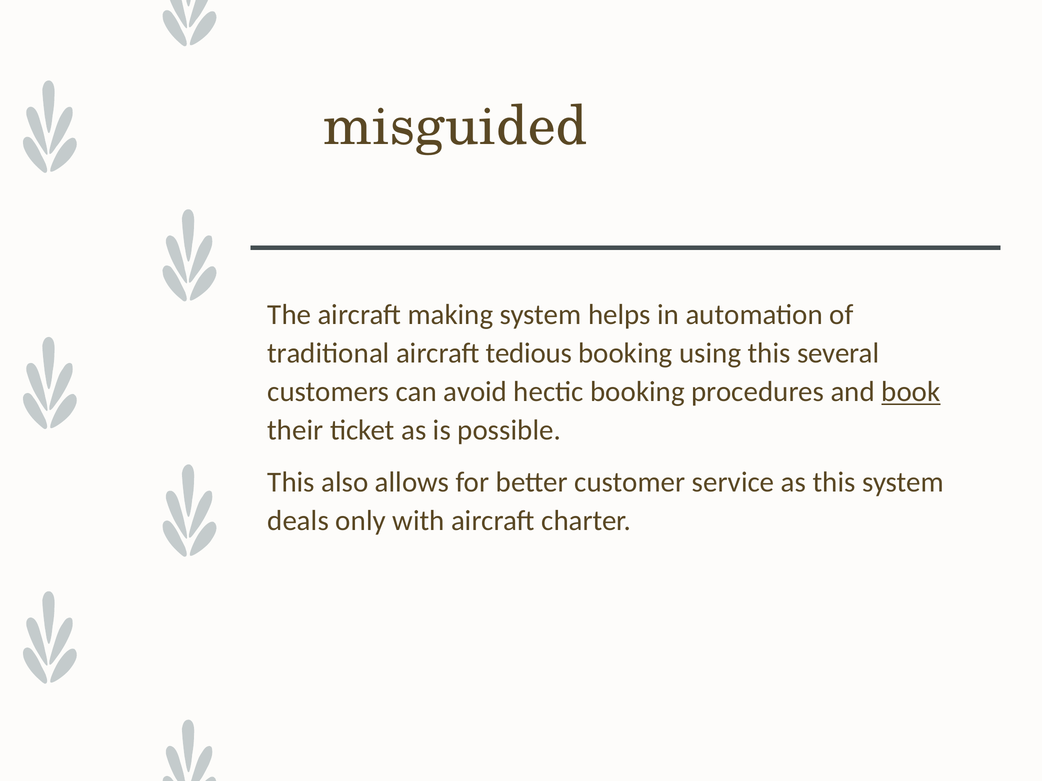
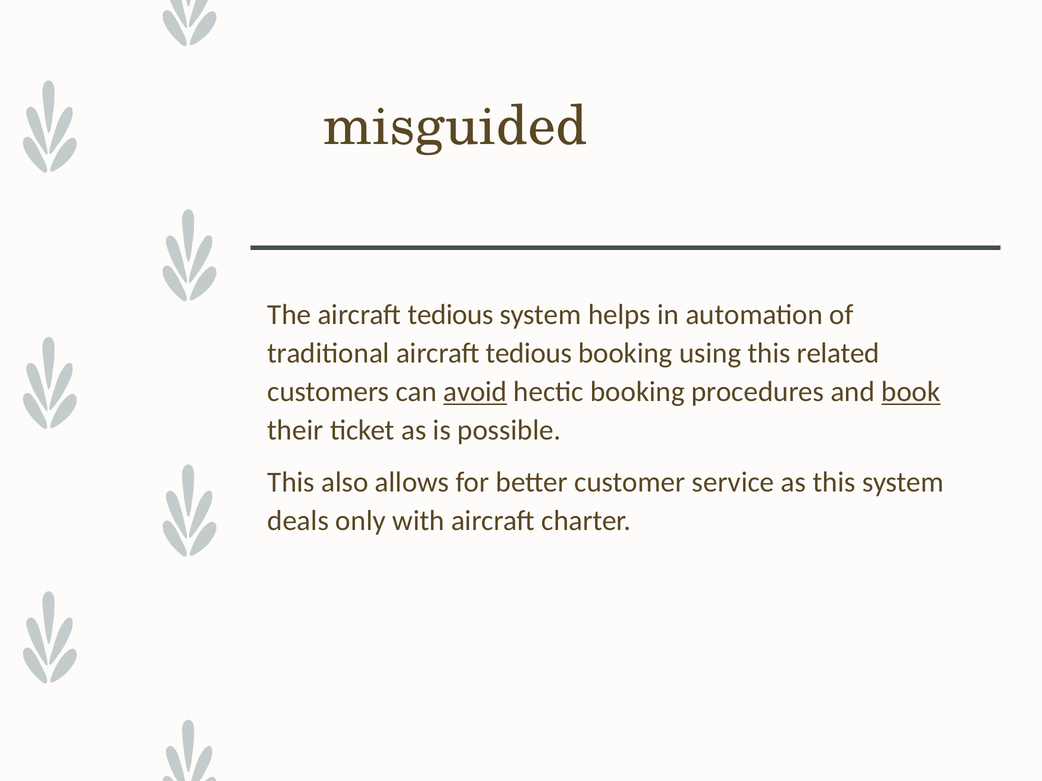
The aircraft making: making -> tedious (451, 315)
several: several -> related (838, 354)
avoid underline: none -> present (475, 392)
